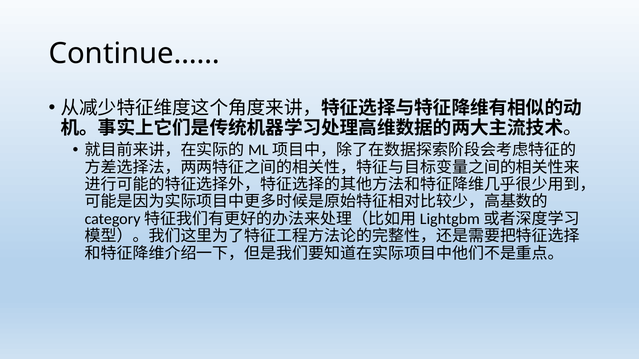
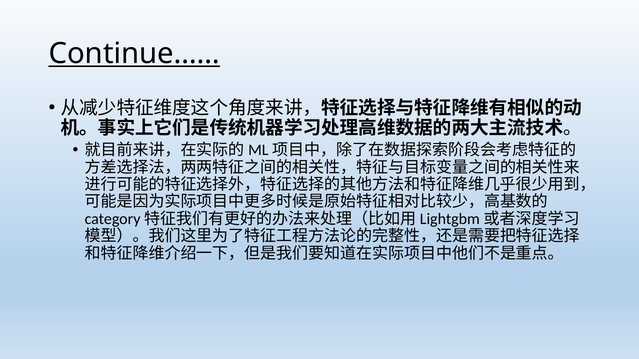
Continue…… underline: none -> present (134, 54)
